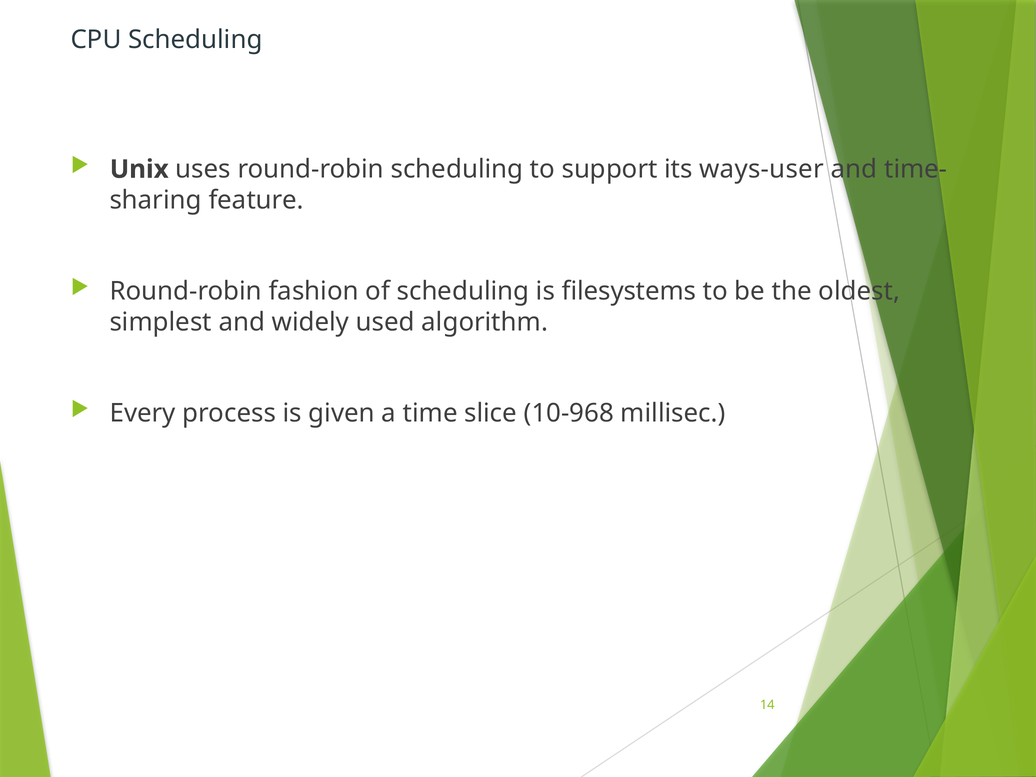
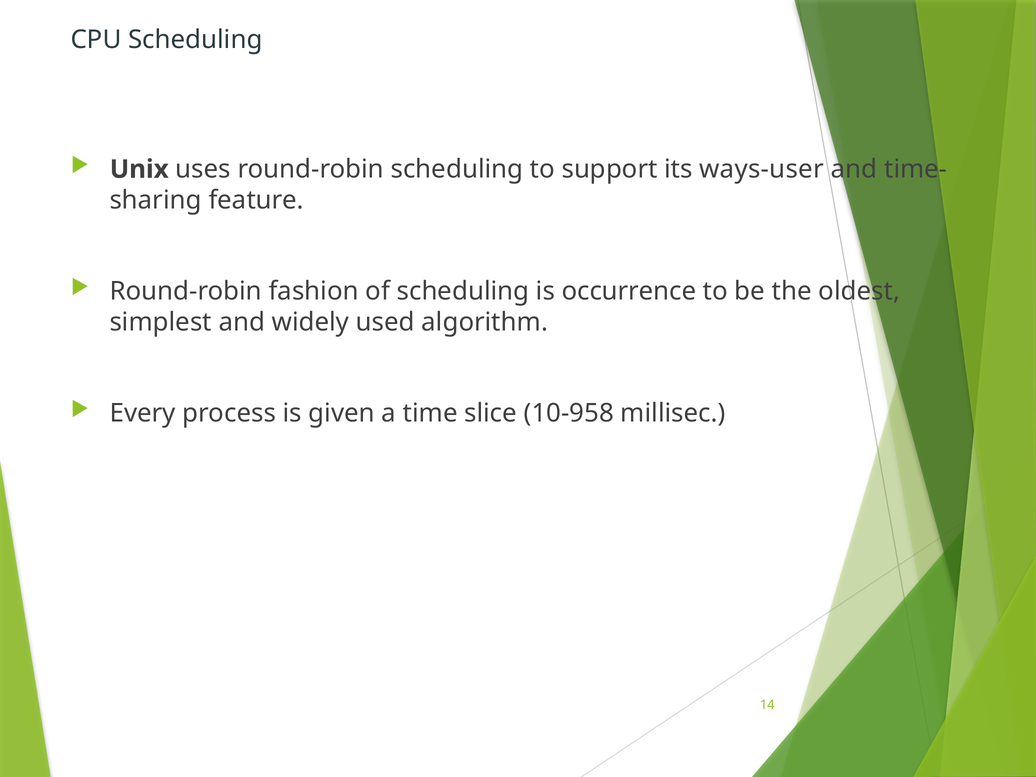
filesystems: filesystems -> occurrence (629, 291)
10-968: 10-968 -> 10-958 (569, 413)
